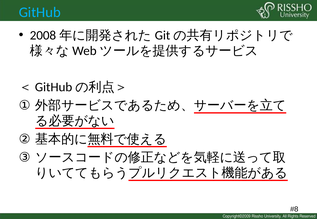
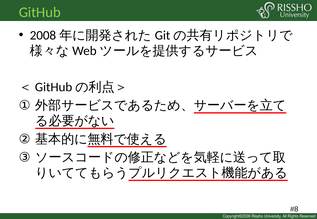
GitHub colour: light blue -> light green (40, 12)
